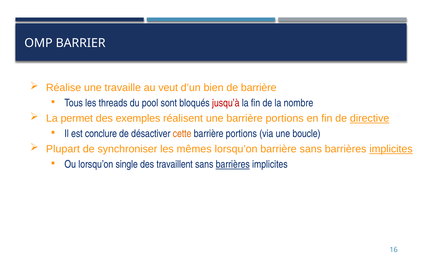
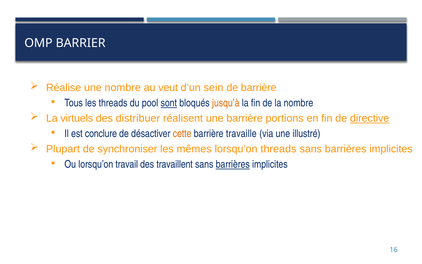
une travaille: travaille -> nombre (123, 88)
bien: bien -> sein (214, 88)
sont underline: none -> present (169, 103)
jusqu’à colour: red -> orange (226, 103)
permet: permet -> virtuels (77, 118)
exemples: exemples -> distribuer (138, 118)
portions: portions -> travaille (241, 134)
boucle: boucle -> illustré (306, 134)
lorsqu’on barrière: barrière -> threads (278, 149)
implicites underline: present -> none (391, 149)
single: single -> travail (127, 164)
